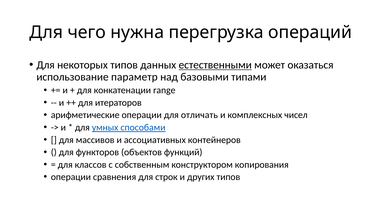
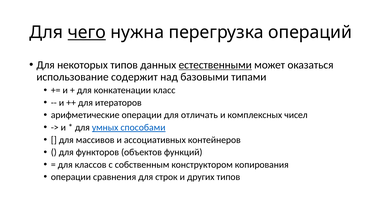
чего underline: none -> present (87, 32)
параметр: параметр -> содержит (134, 77)
range: range -> класс (164, 90)
